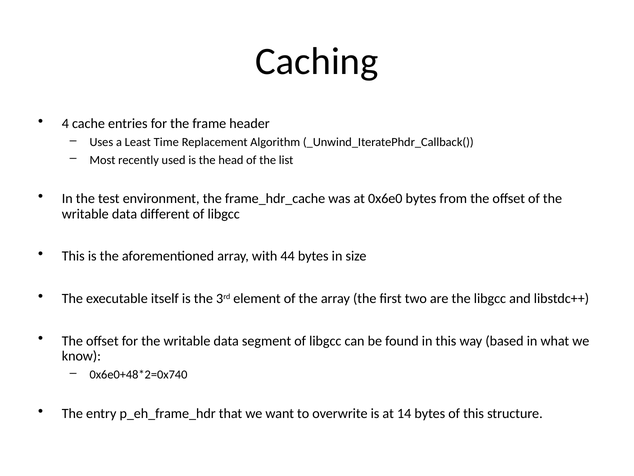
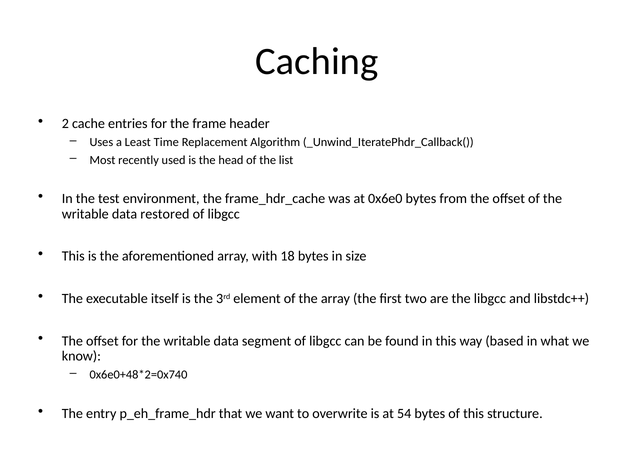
4: 4 -> 2 (65, 124)
different: different -> restored (165, 214)
44: 44 -> 18 (288, 256)
14: 14 -> 54 (404, 413)
